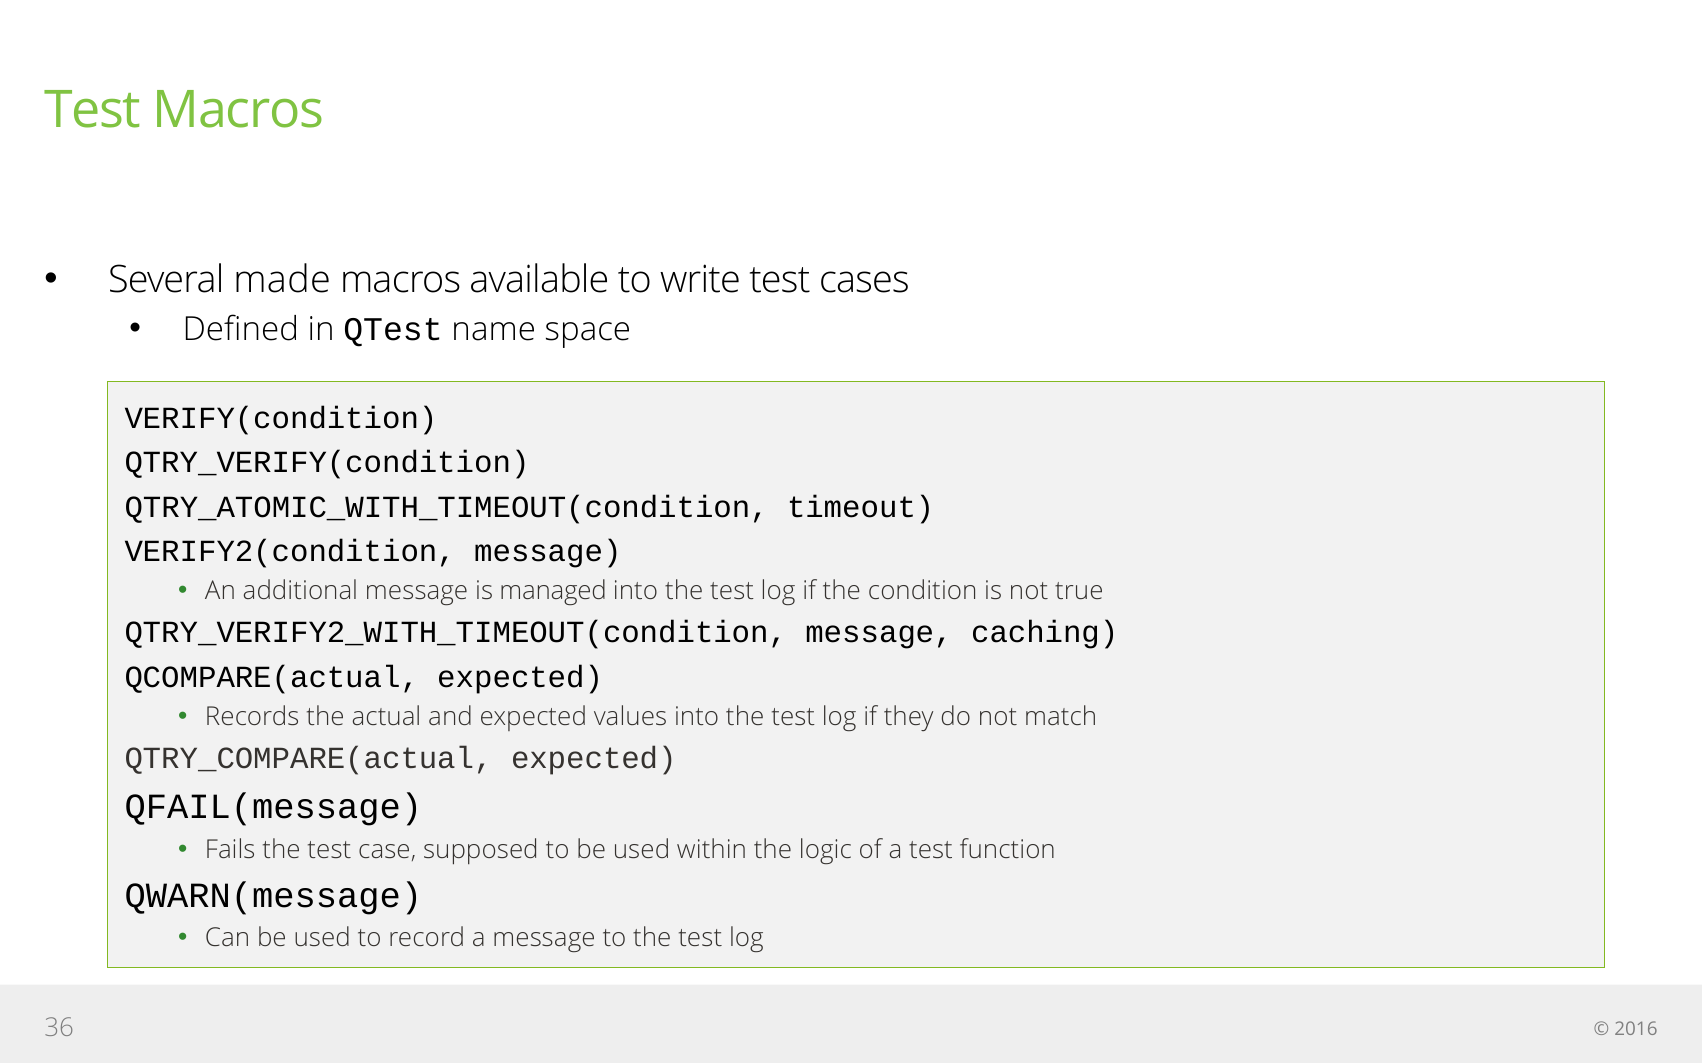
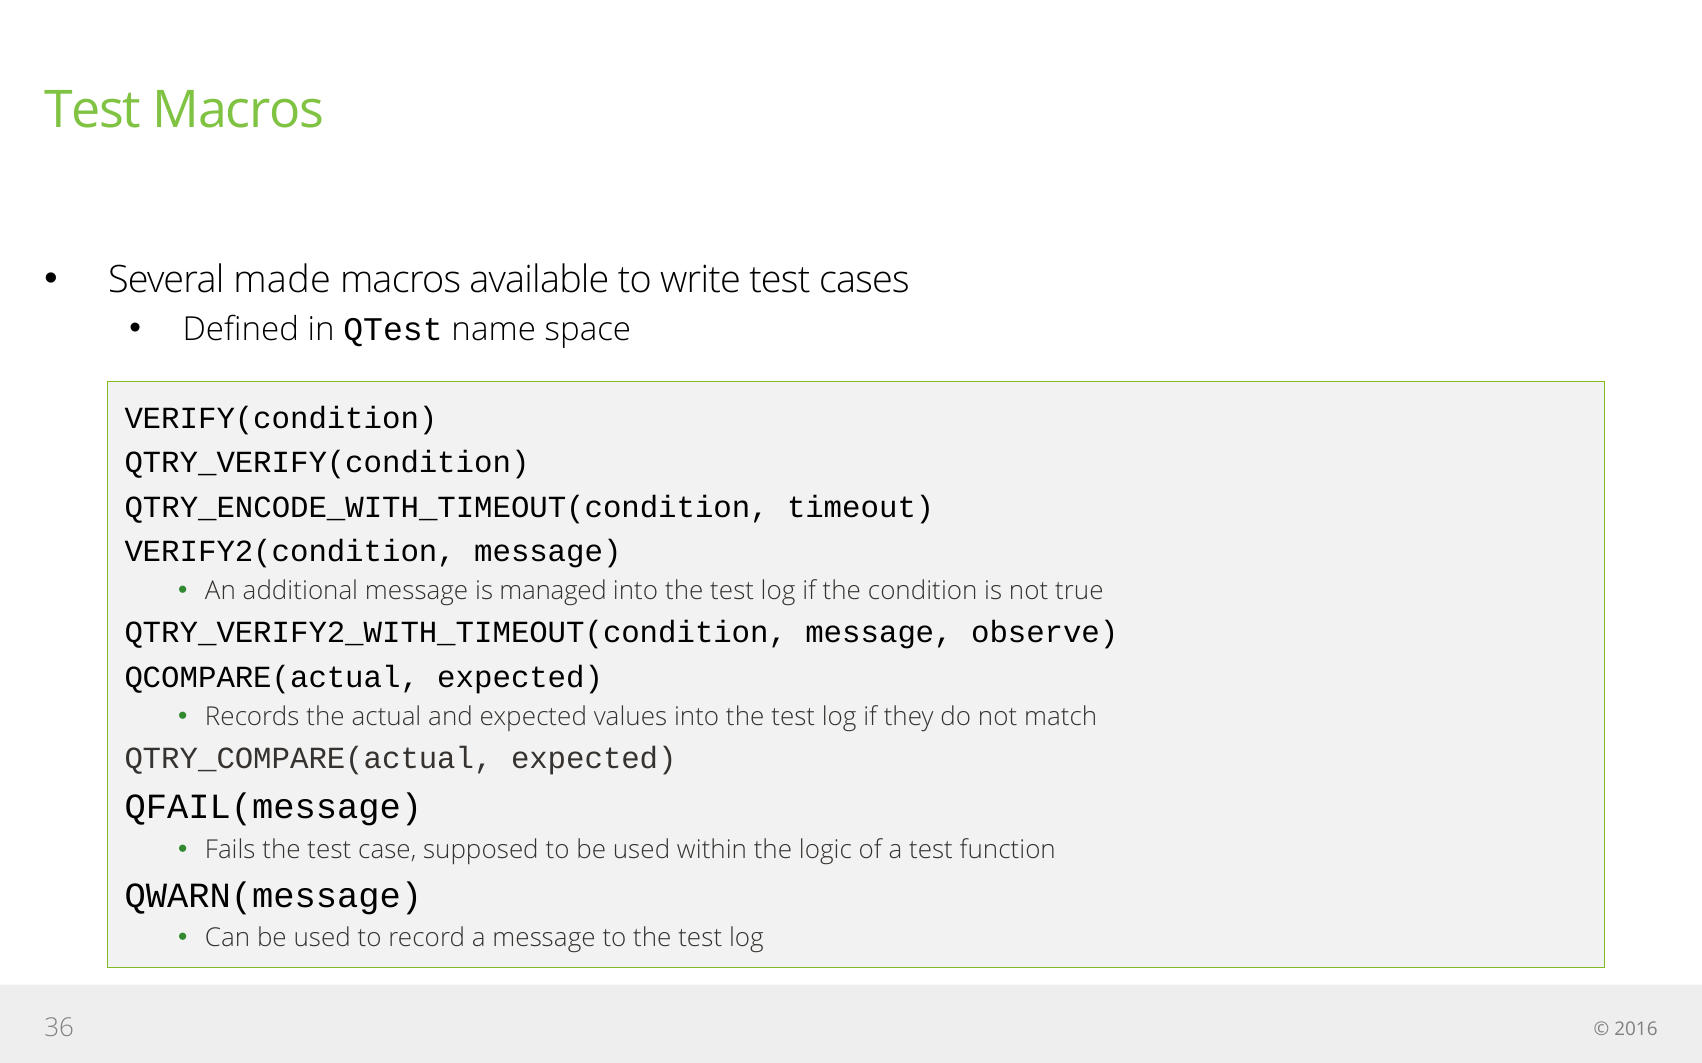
QTRY_ATOMIC_WITH_TIMEOUT(condition: QTRY_ATOMIC_WITH_TIMEOUT(condition -> QTRY_ENCODE_WITH_TIMEOUT(condition (447, 507)
caching: caching -> observe (1045, 633)
